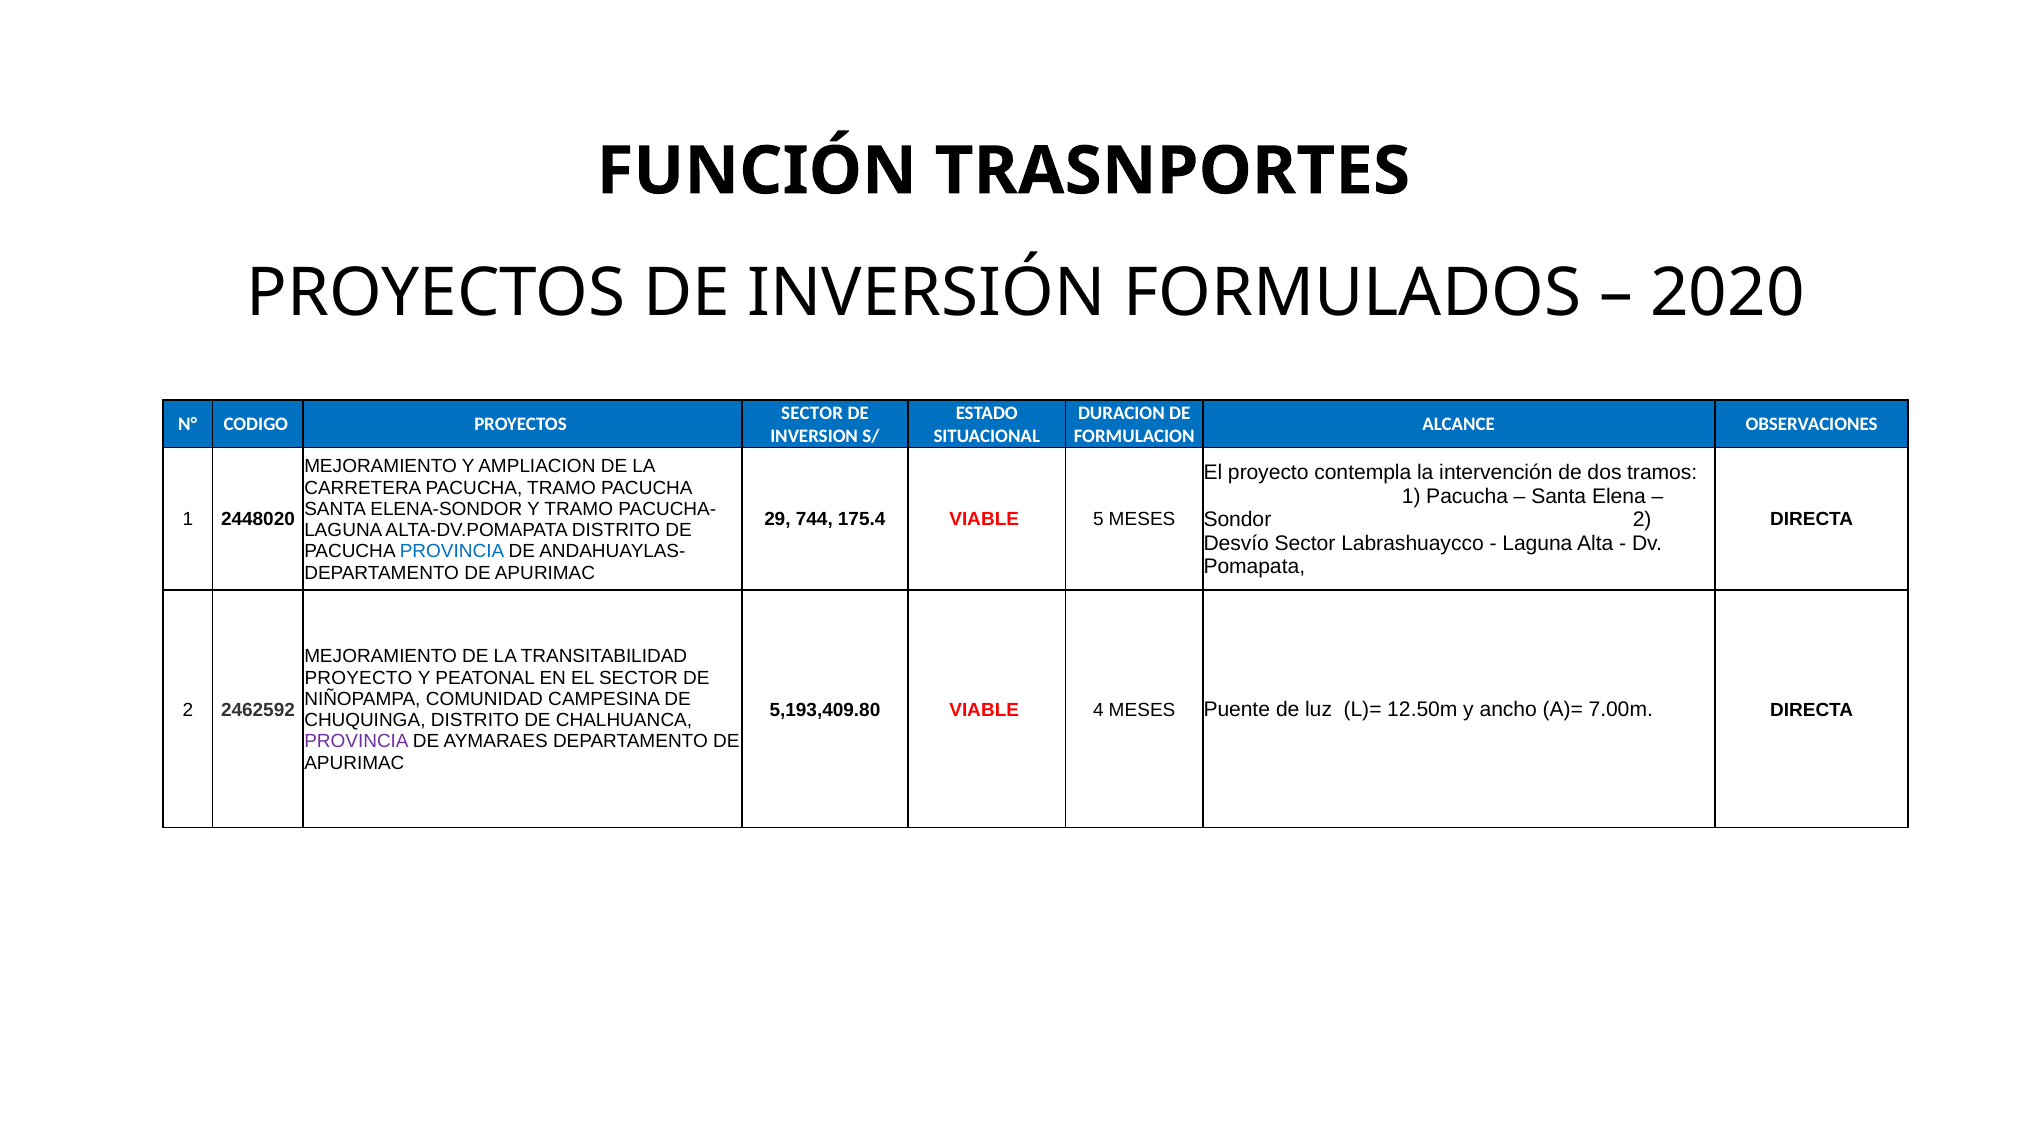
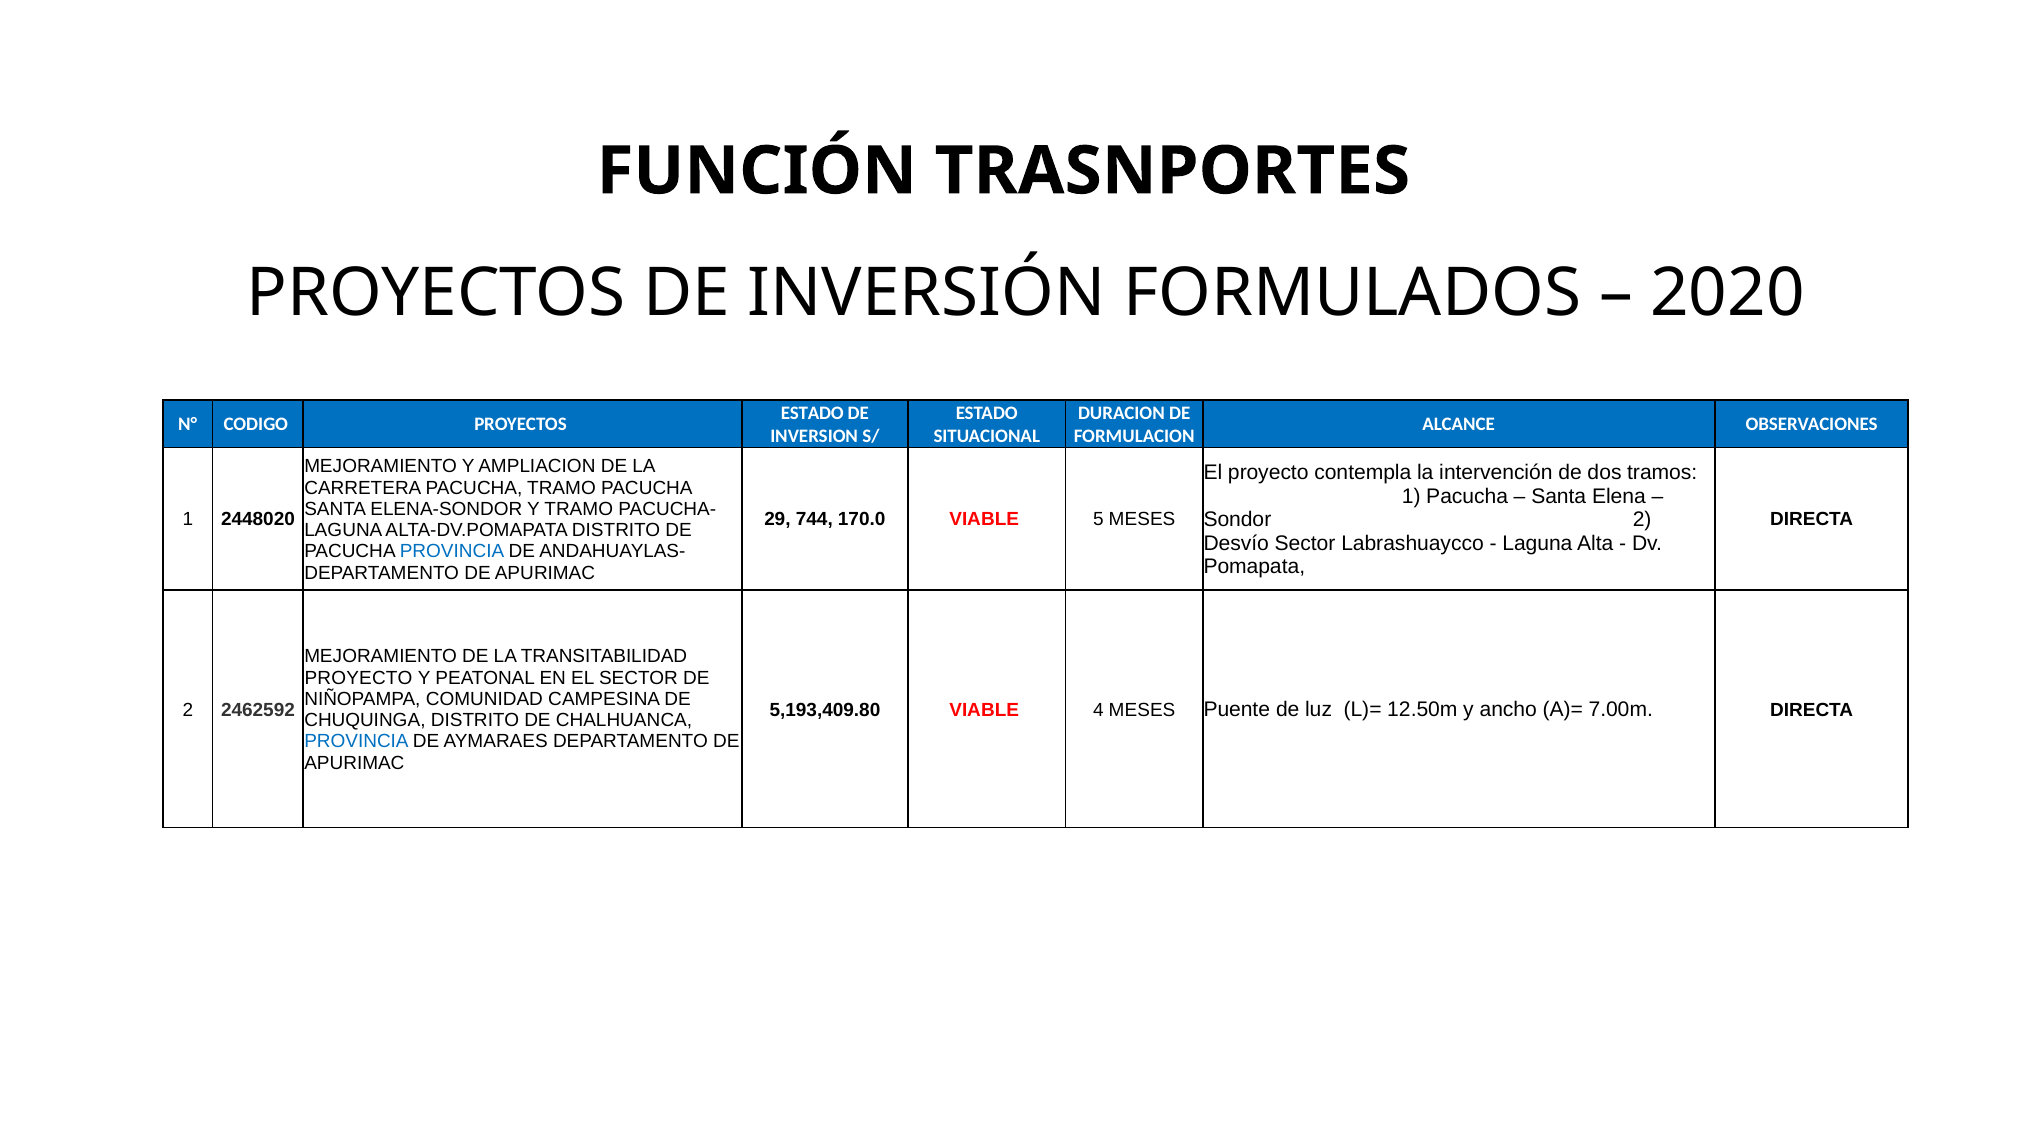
SECTOR: SECTOR -> ESTADO (812, 413)
175.4: 175.4 -> 170.0 (862, 520)
PROVINCIA colour: purple -> blue (356, 742)
